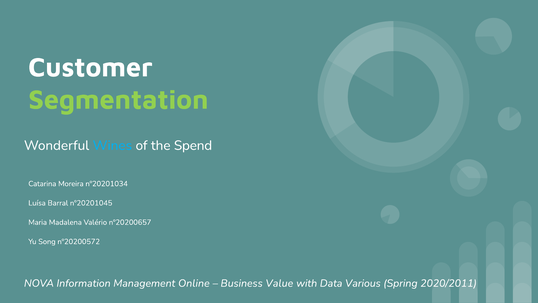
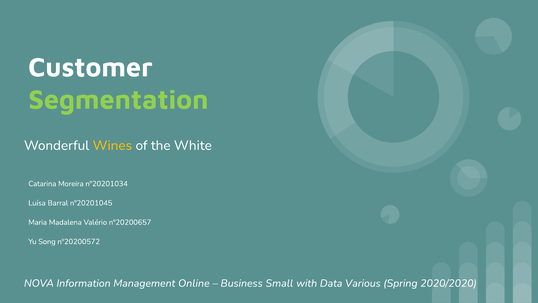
Wines colour: light blue -> yellow (112, 145)
Spend: Spend -> White (193, 145)
Value: Value -> Small (279, 283)
2020/2011: 2020/2011 -> 2020/2020 (449, 283)
